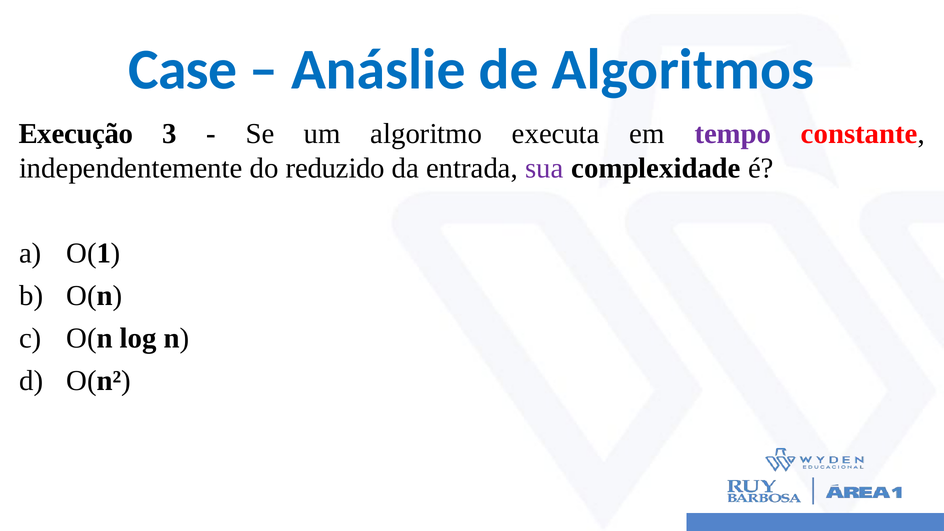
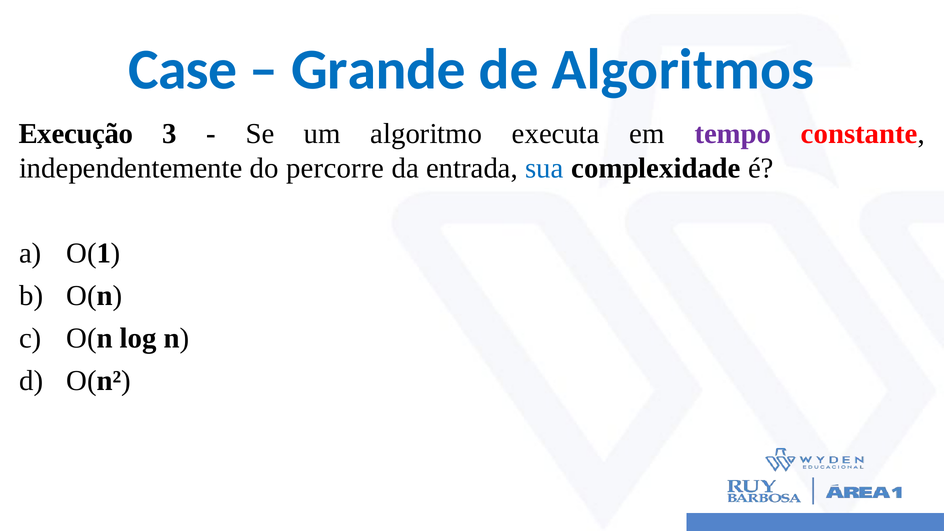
Anáslie: Anáslie -> Grande (378, 70)
reduzido: reduzido -> percorre (335, 168)
sua colour: purple -> blue (544, 168)
